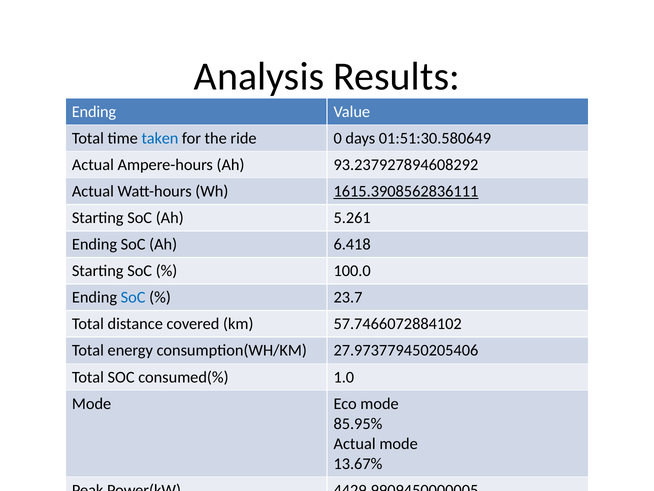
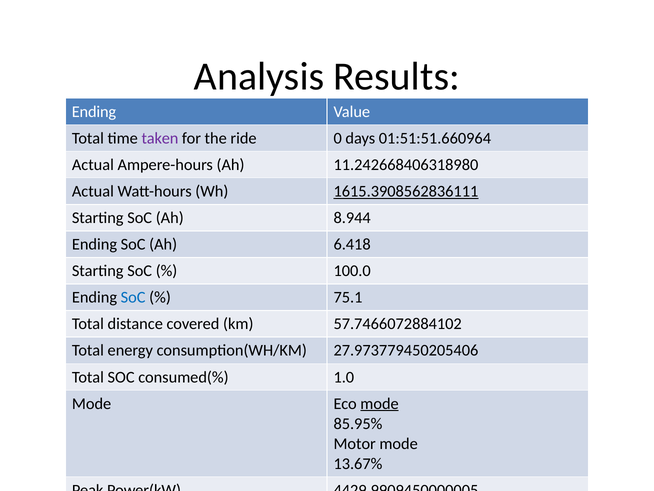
taken colour: blue -> purple (160, 138)
01:51:30.580649: 01:51:30.580649 -> 01:51:51.660964 (435, 138)
93.237927894608292: 93.237927894608292 -> 11.242668406318980 (406, 165)
5.261: 5.261 -> 8.944 (352, 218)
23.7: 23.7 -> 75.1 (348, 297)
mode underline: none -> present (380, 403)
Actual: Actual -> Motor (355, 443)
